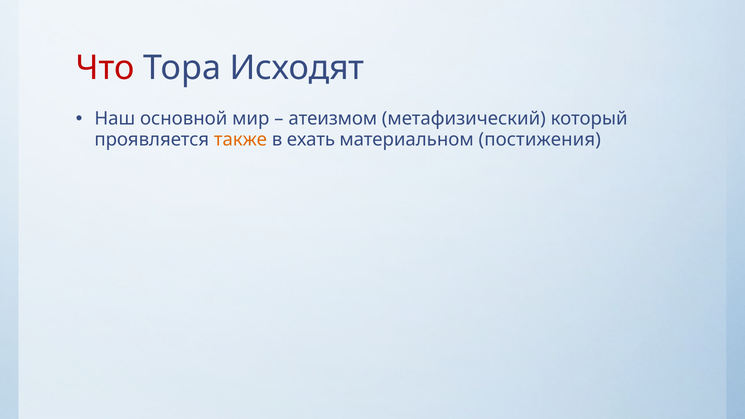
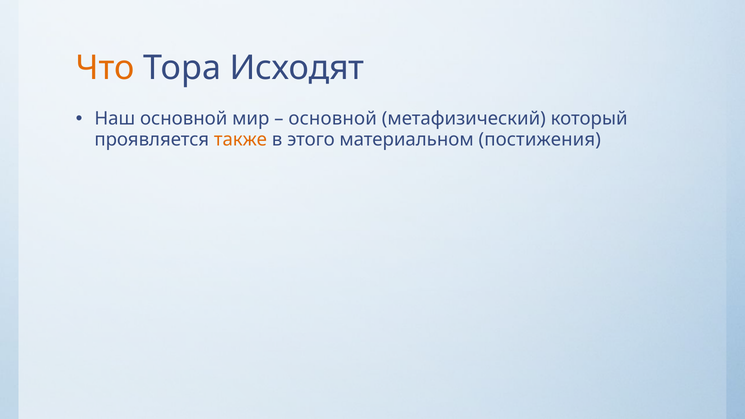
Что colour: red -> orange (105, 68)
атеизмом: атеизмом -> основной (333, 119)
ехать: ехать -> этого (311, 140)
